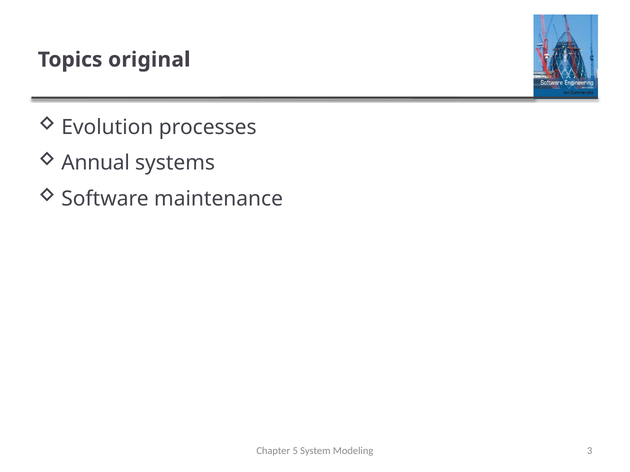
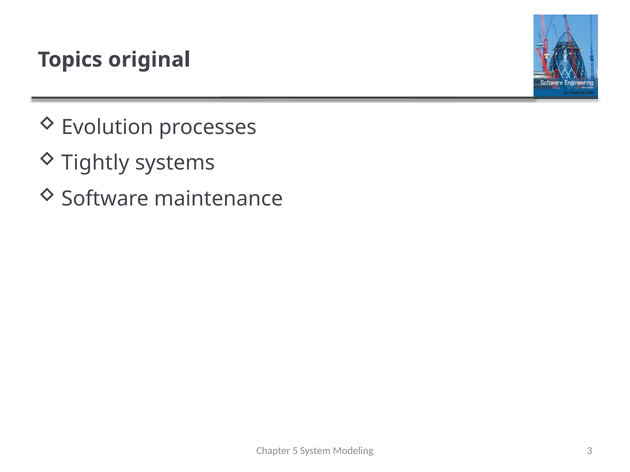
Annual: Annual -> Tightly (95, 163)
